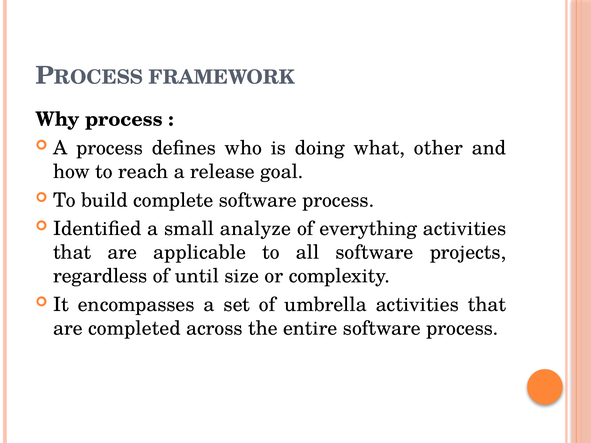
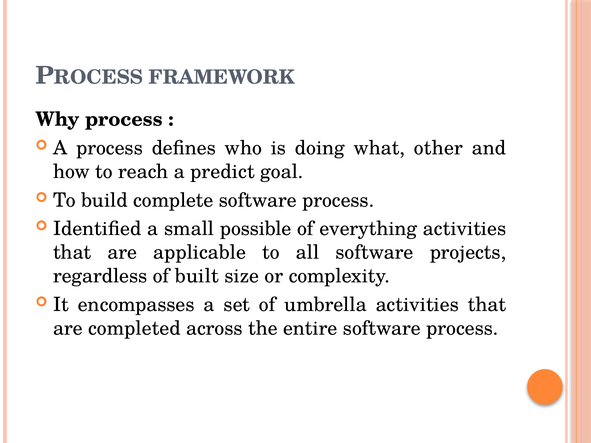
release: release -> predict (222, 172)
analyze: analyze -> possible (256, 229)
until: until -> built (197, 276)
